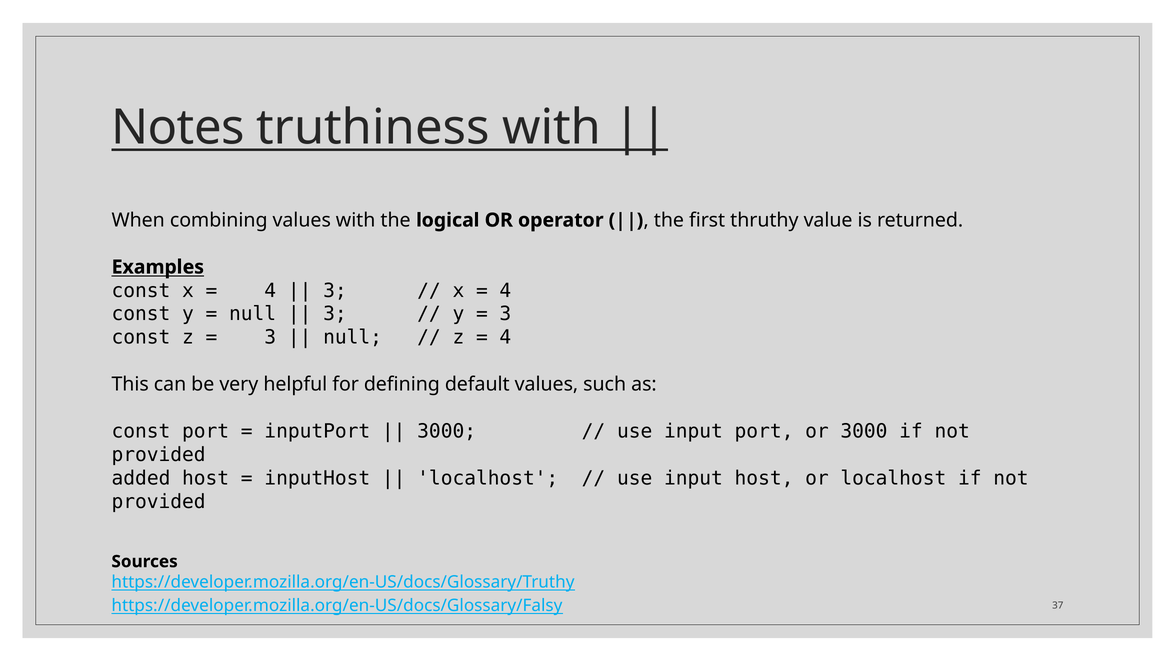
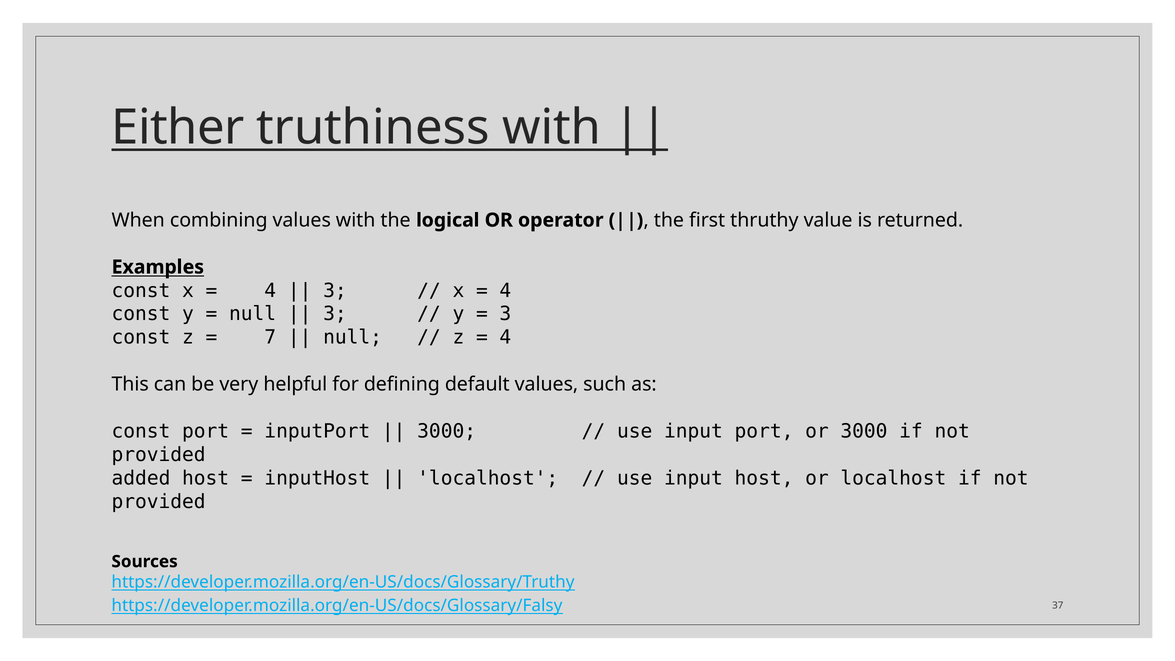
Notes: Notes -> Either (178, 128)
3: 3 -> 7 (270, 337)
